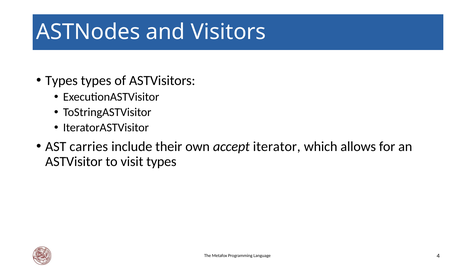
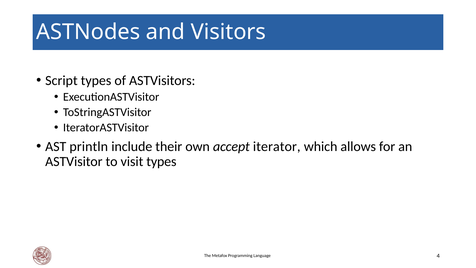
Types: Types -> Script (61, 80)
carries: carries -> println (89, 146)
